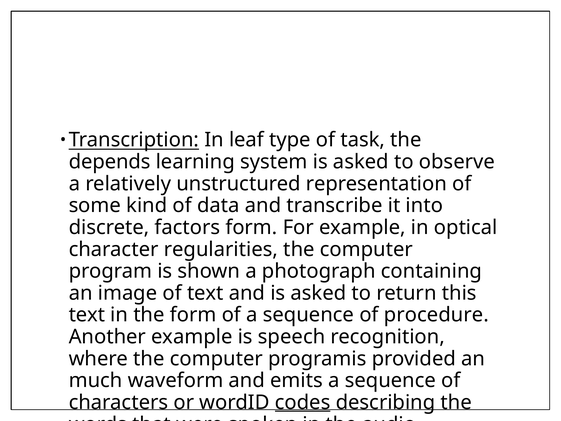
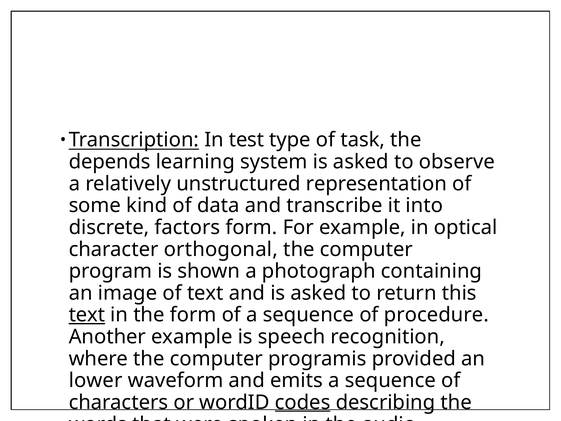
leaf: leaf -> test (247, 140)
regularities: regularities -> orthogonal (221, 249)
text underline: none -> present (87, 315)
much: much -> lower (96, 380)
